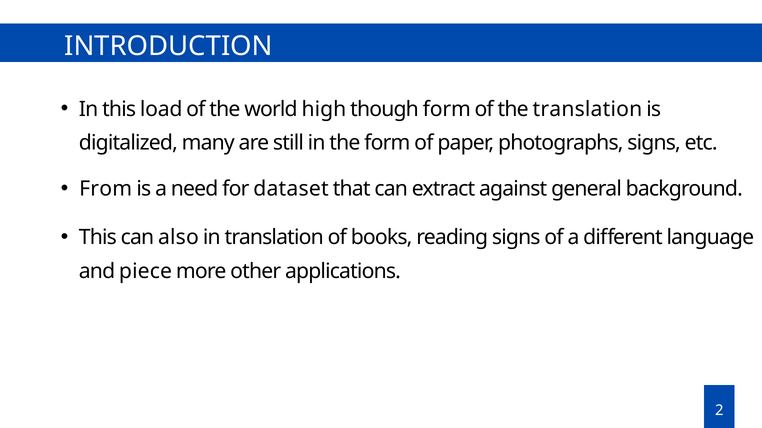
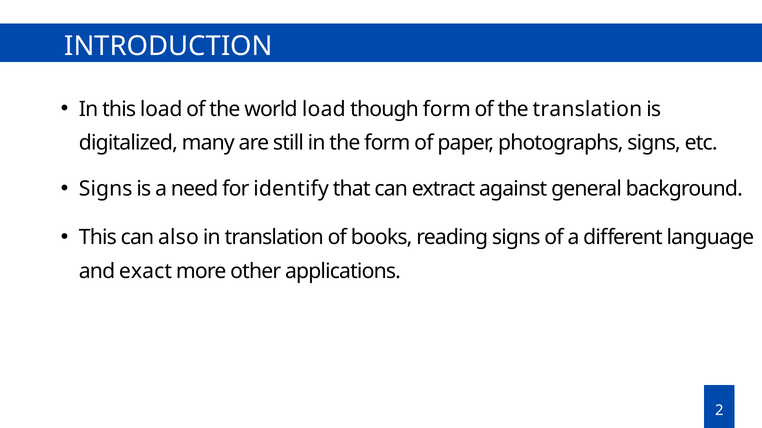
world high: high -> load (324, 109)
From: From -> Signs (106, 189)
dataset: dataset -> identify (291, 189)
piece: piece -> exact (146, 272)
